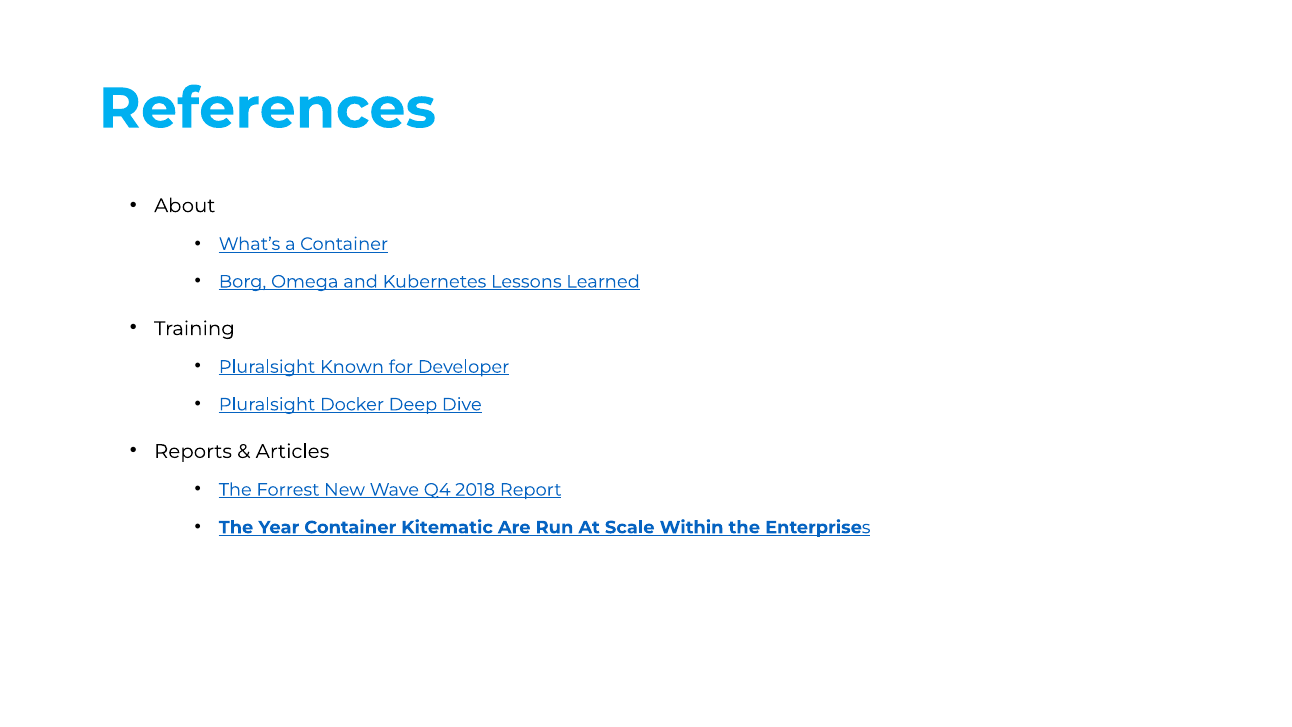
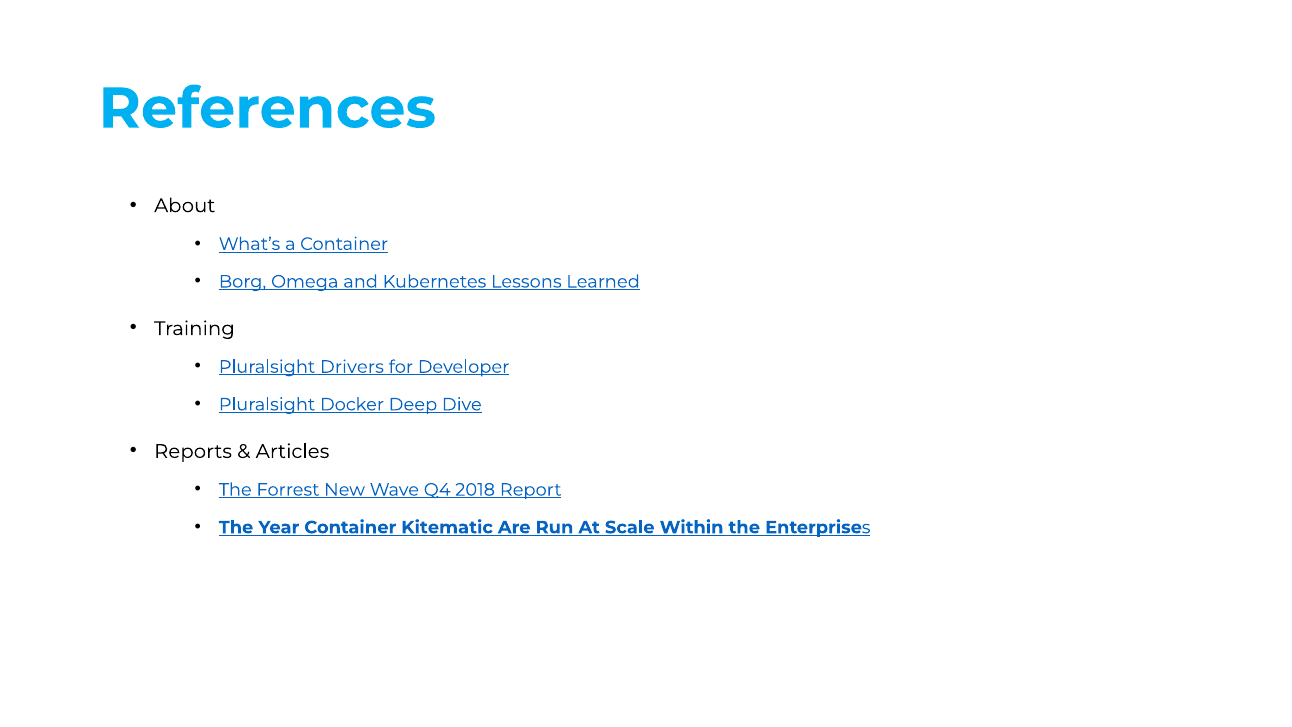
Known: Known -> Drivers (352, 367)
